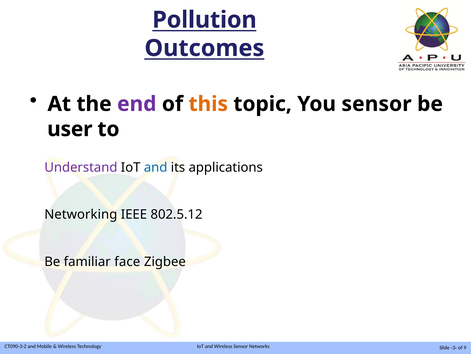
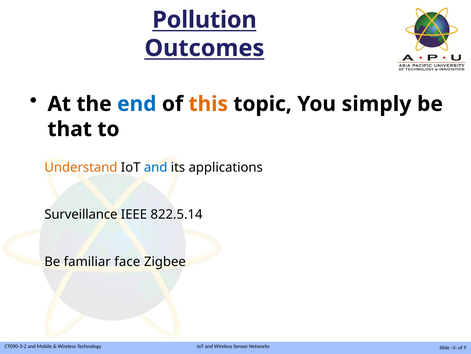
end colour: purple -> blue (137, 104)
You sensor: sensor -> simply (377, 104)
user: user -> that (70, 129)
Understand colour: purple -> orange (81, 167)
Networking: Networking -> Surveillance (81, 214)
802.5.12: 802.5.12 -> 822.5.14 (177, 214)
